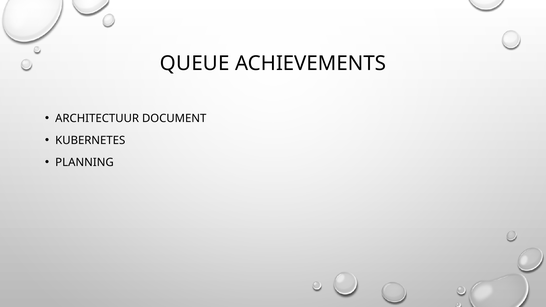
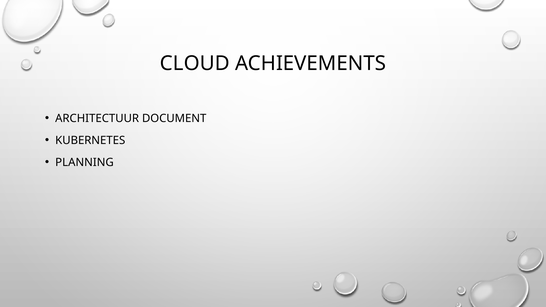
QUEUE: QUEUE -> CLOUD (195, 63)
